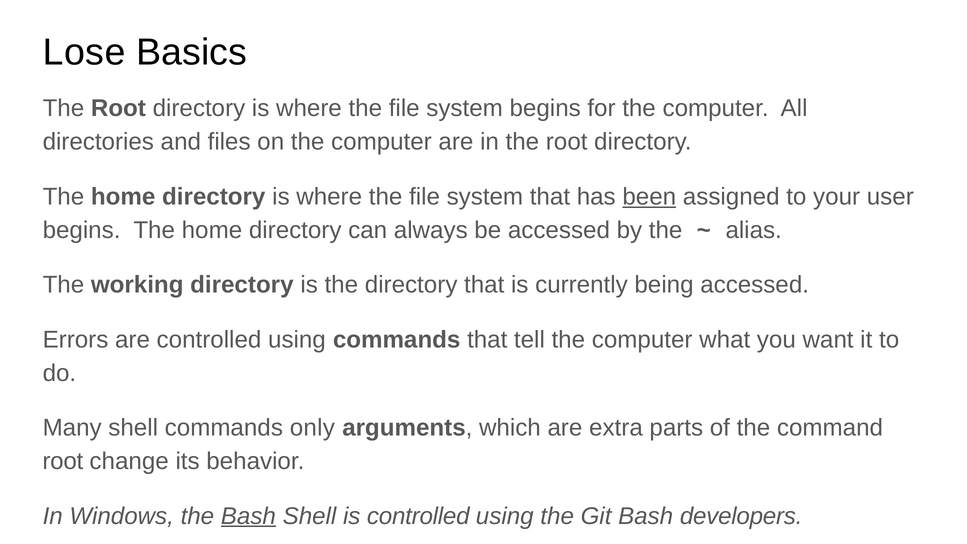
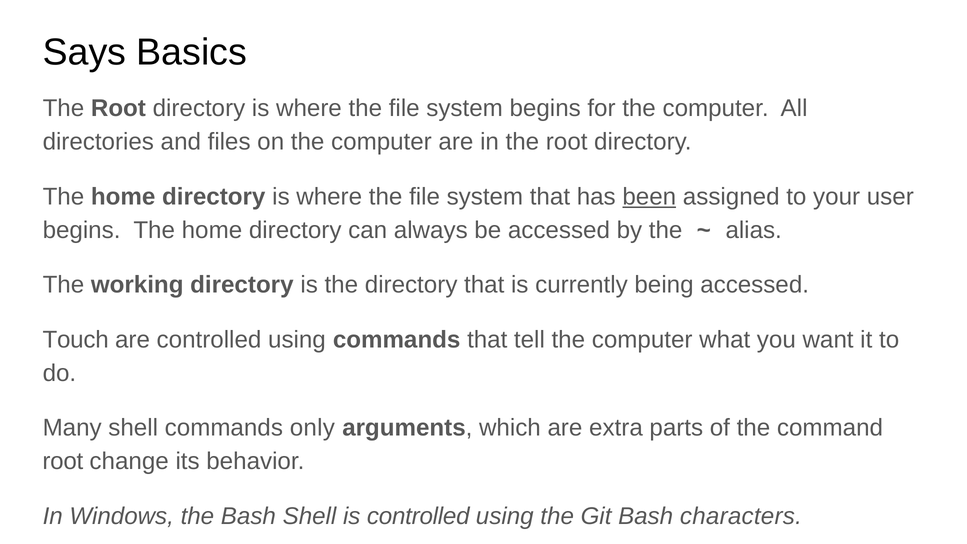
Lose: Lose -> Says (84, 53)
Errors: Errors -> Touch (76, 340)
Bash underline: present -> none (248, 516)
developers: developers -> characters (741, 516)
